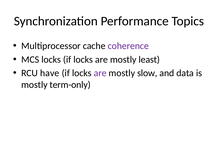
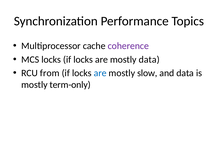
mostly least: least -> data (149, 59)
have: have -> from (50, 73)
are colour: purple -> blue (100, 73)
